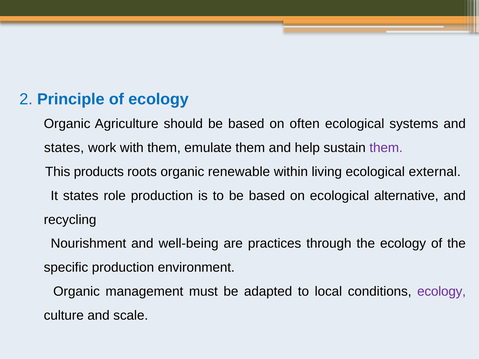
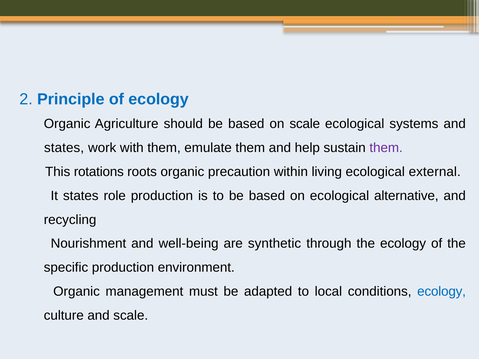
on often: often -> scale (305, 124)
products: products -> rotations (99, 172)
renewable: renewable -> precaution (239, 172)
practices: practices -> synthetic (275, 244)
ecology colour: purple -> blue (442, 292)
